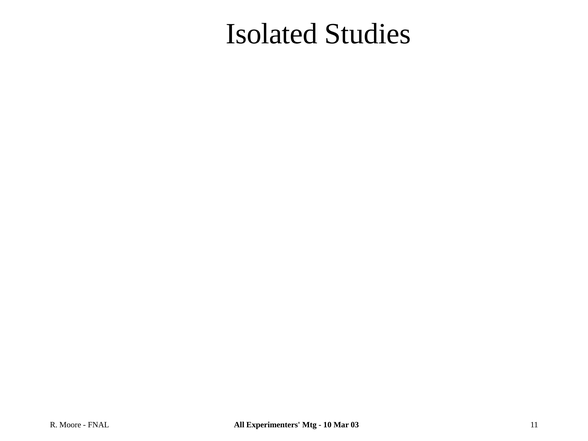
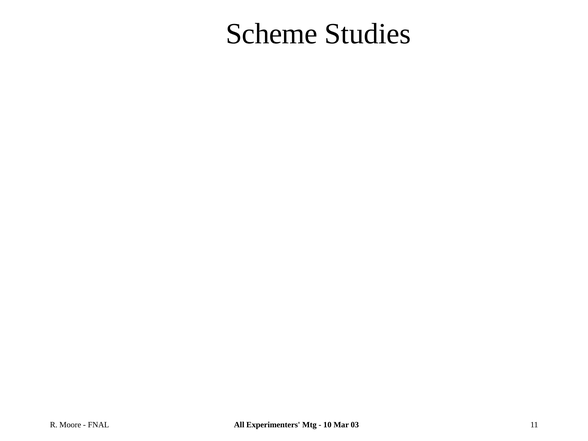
Isolated: Isolated -> Scheme (272, 34)
